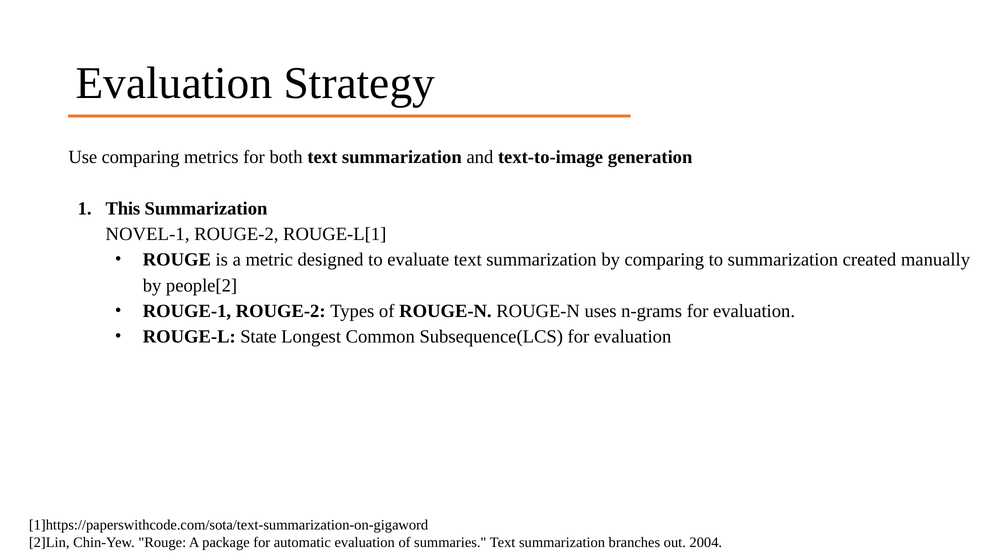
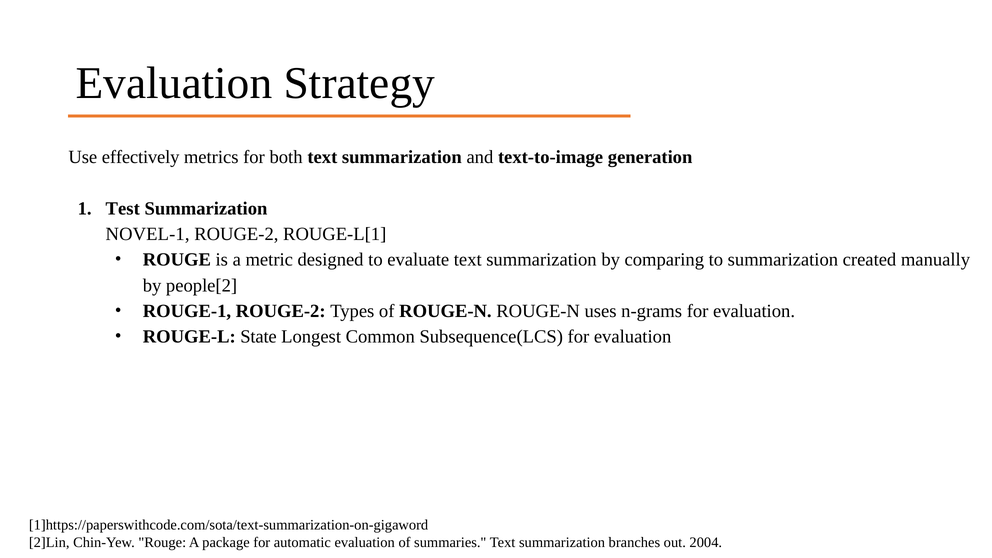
Use comparing: comparing -> effectively (141, 157)
This: This -> Test (123, 208)
